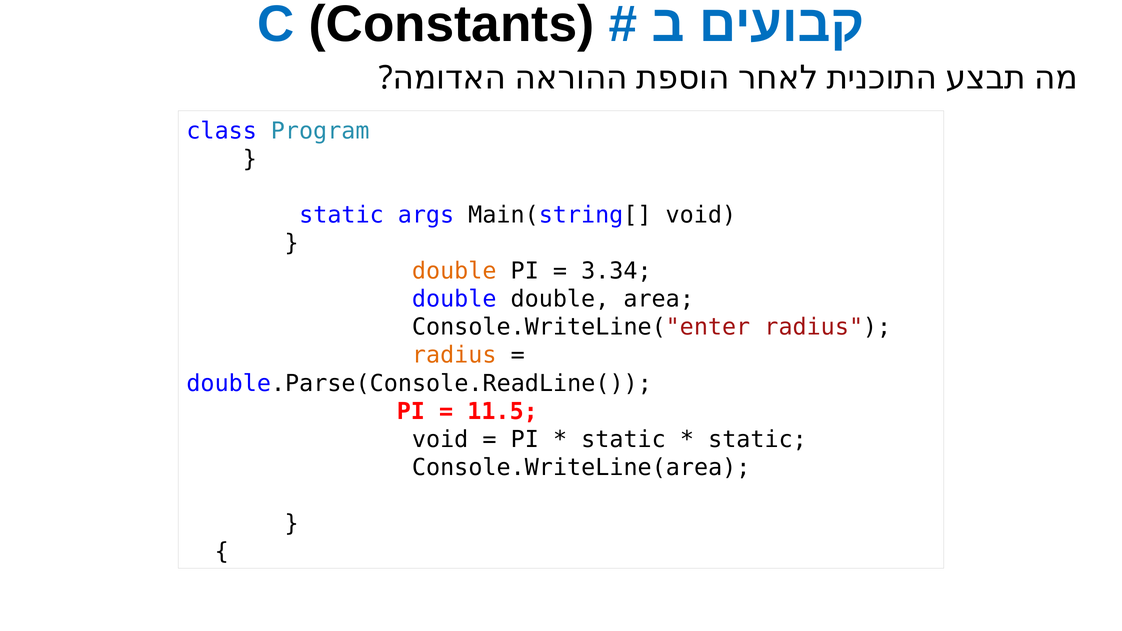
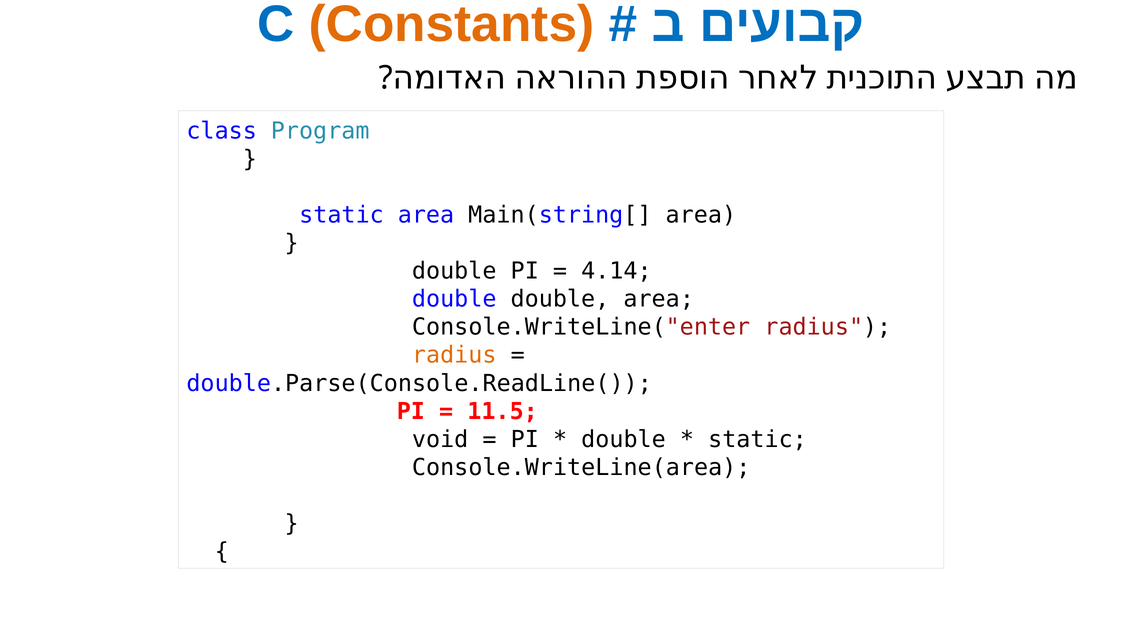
Constants colour: black -> orange (452, 24)
static args: args -> area (426, 215)
Main(string[ void: void -> area (701, 215)
double colour: orange -> black (454, 271)
3.34: 3.34 -> 4.14 (616, 271)
static: static -> double (623, 439)
